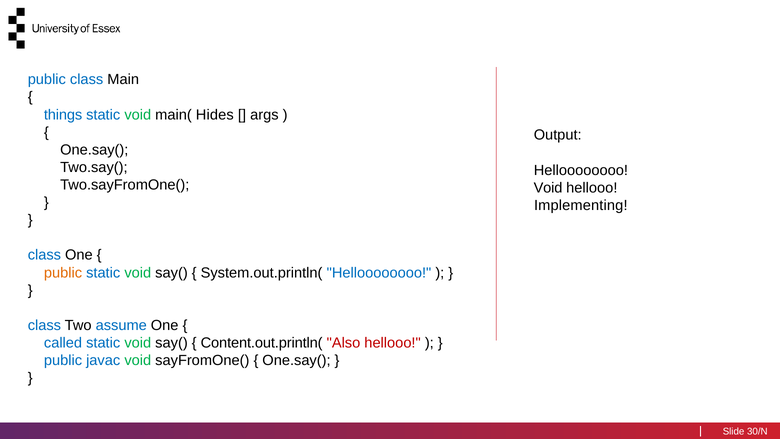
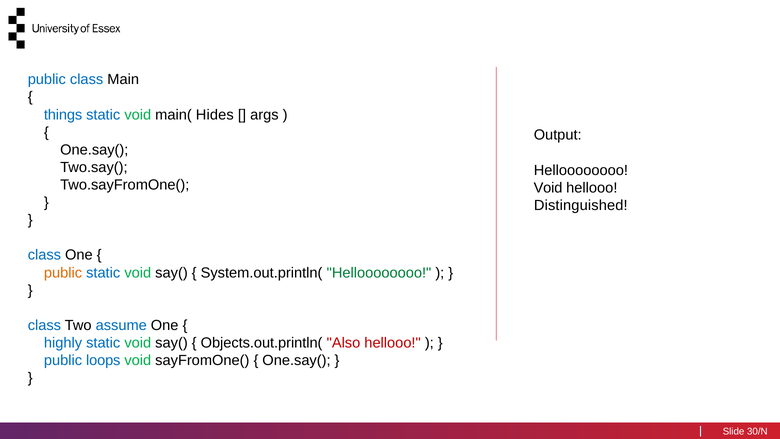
Implementing: Implementing -> Distinguished (581, 205)
Helloooooooo colour: blue -> green (379, 273)
called: called -> highly (63, 343)
Content.out.println(: Content.out.println( -> Objects.out.println( (262, 343)
javac: javac -> loops (103, 360)
